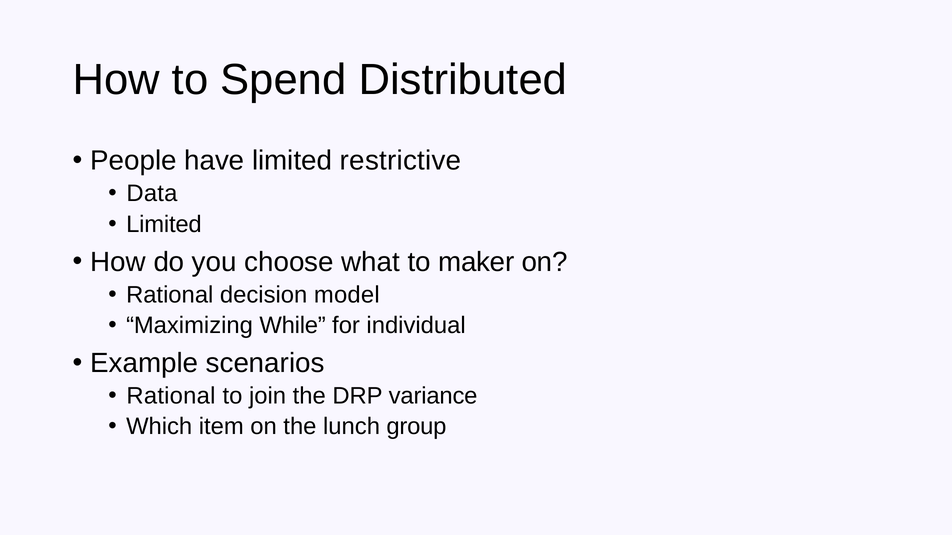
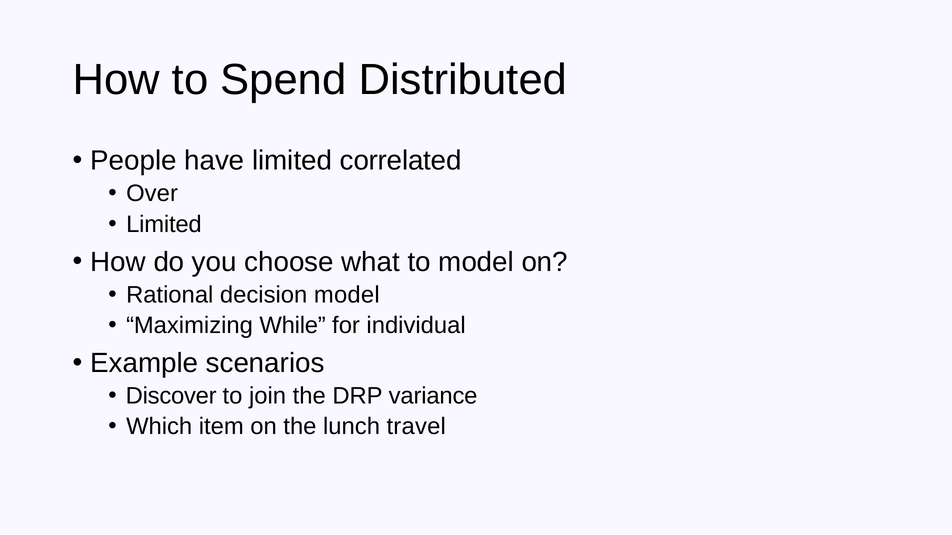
restrictive: restrictive -> correlated (401, 161)
Data: Data -> Over (152, 194)
to maker: maker -> model (476, 262)
Rational: Rational -> Discover (171, 396)
group: group -> travel (416, 427)
